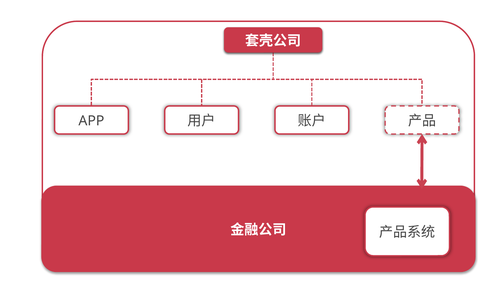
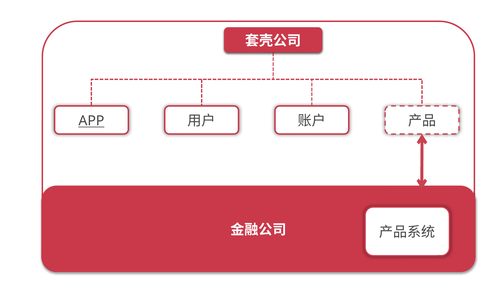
APP underline: none -> present (91, 121)
